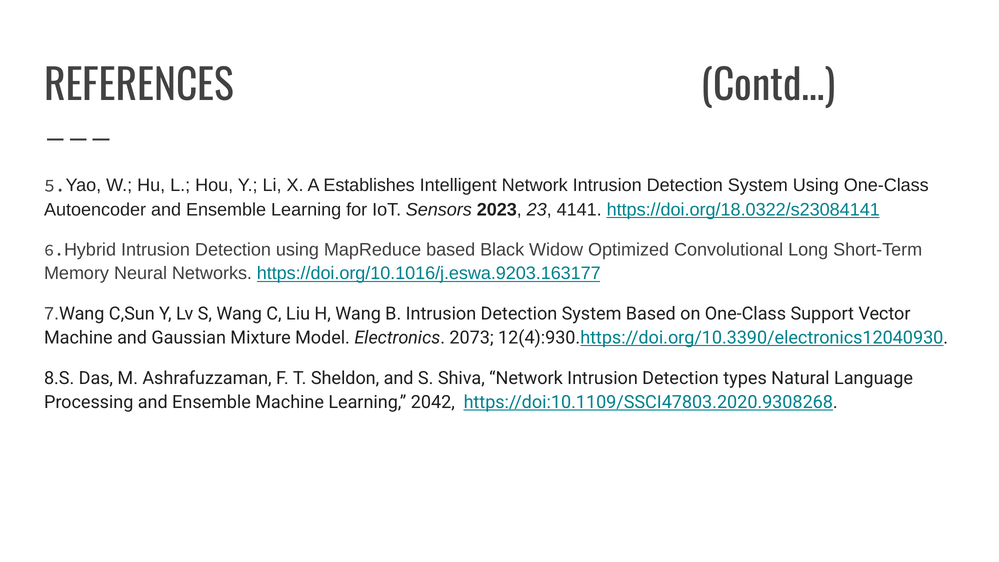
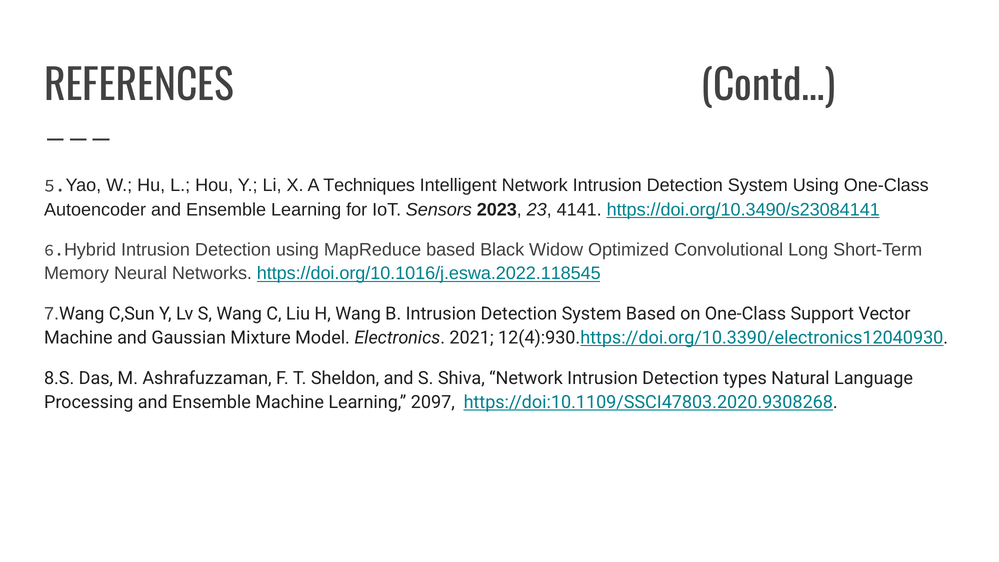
Establishes: Establishes -> Techniques (369, 186)
https://doi.org/18.0322/s23084141: https://doi.org/18.0322/s23084141 -> https://doi.org/10.3490/s23084141 (743, 210)
https://doi.org/10.1016/j.eswa.9203.163177: https://doi.org/10.1016/j.eswa.9203.163177 -> https://doi.org/10.1016/j.eswa.2022.118545 (429, 273)
2073: 2073 -> 2021 (472, 338)
2042: 2042 -> 2097 (433, 402)
